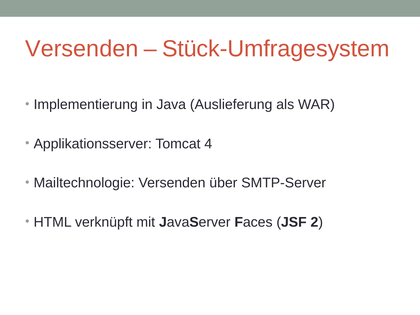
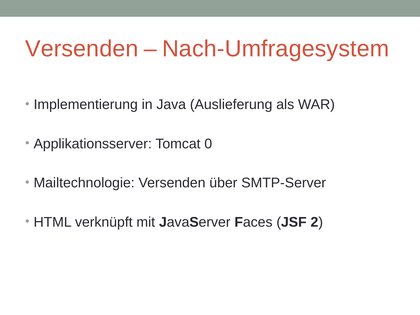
Stück-Umfragesystem: Stück-Umfragesystem -> Nach-Umfragesystem (276, 49)
4: 4 -> 0 (208, 144)
